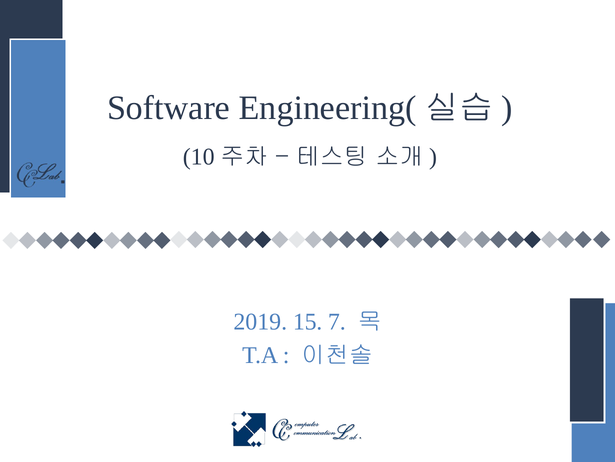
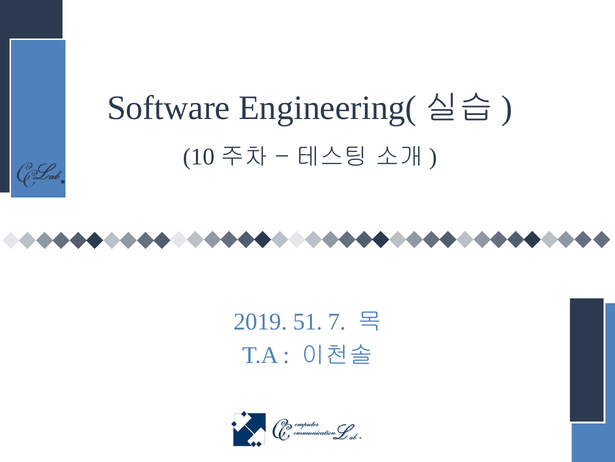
15: 15 -> 51 (308, 321)
